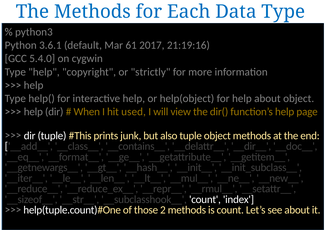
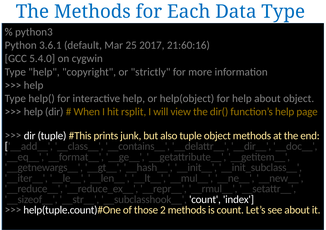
61: 61 -> 25 (131, 45)
21:19:16: 21:19:16 -> 21:60:16 (188, 45)
used: used -> rsplit (134, 112)
